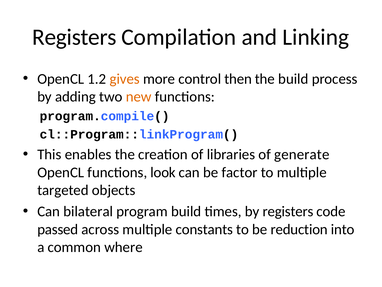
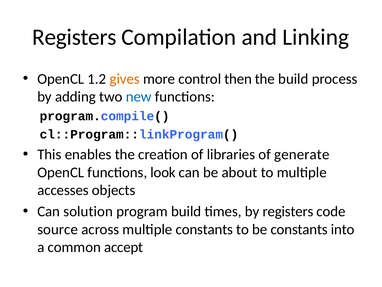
new colour: orange -> blue (139, 97)
factor: factor -> about (239, 172)
targeted: targeted -> accesses (63, 190)
bilateral: bilateral -> solution (88, 211)
passed: passed -> source (58, 229)
be reduction: reduction -> constants (299, 229)
where: where -> accept (124, 247)
